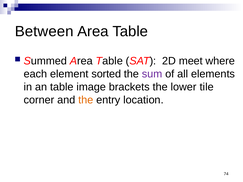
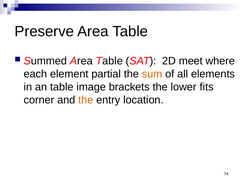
Between: Between -> Preserve (44, 31)
sorted: sorted -> partial (106, 74)
sum colour: purple -> orange (152, 74)
tile: tile -> fits (207, 87)
